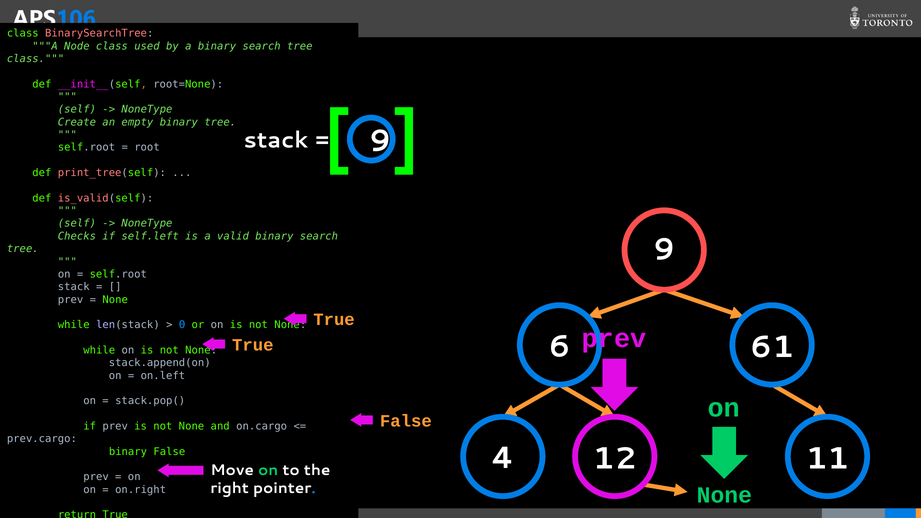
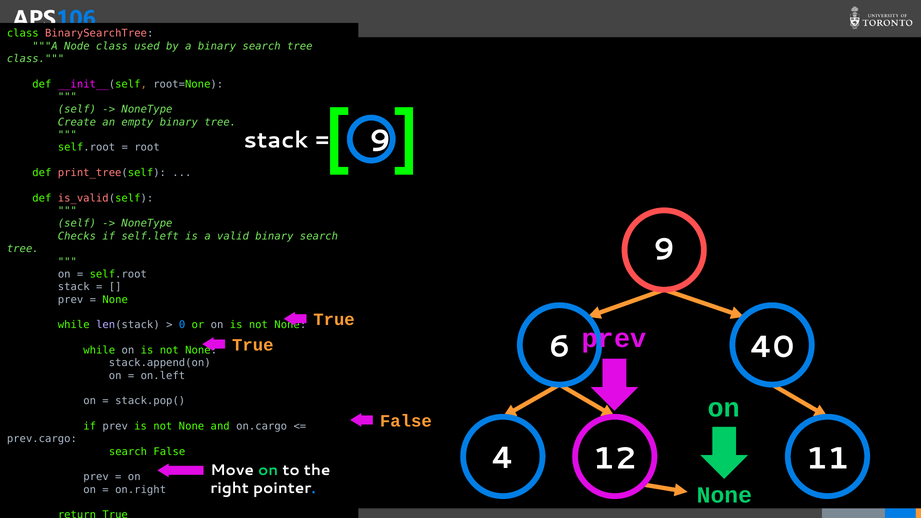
61: 61 -> 40 (772, 347)
binary: binary -> search (128, 452)
